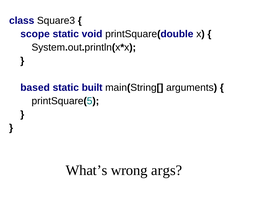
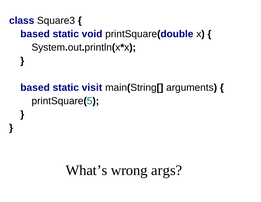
scope: scope -> based (35, 34)
built: built -> visit (92, 87)
